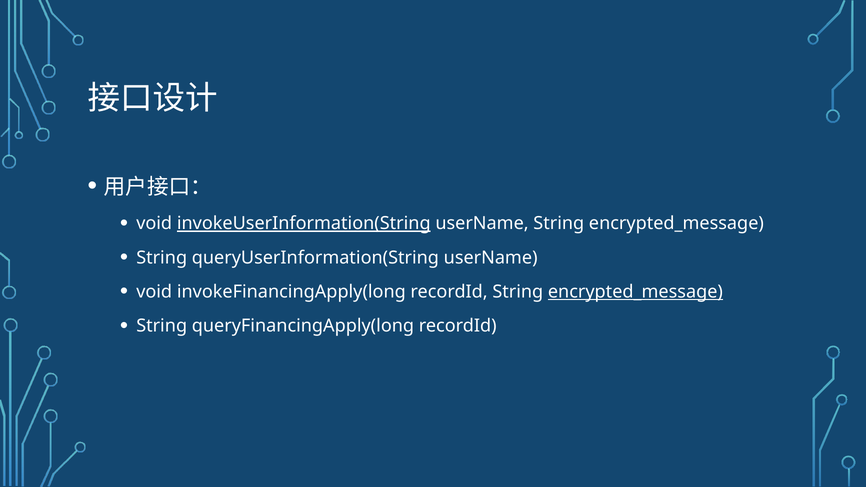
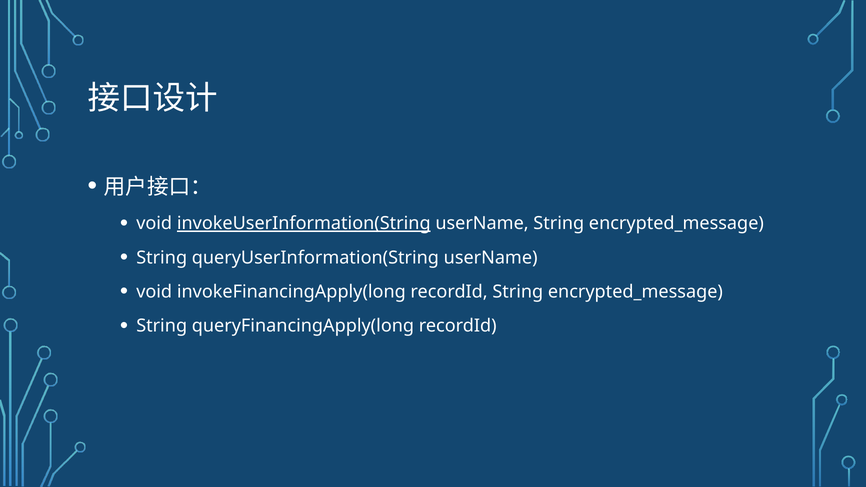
encrypted_message underline: present -> none (635, 292)
